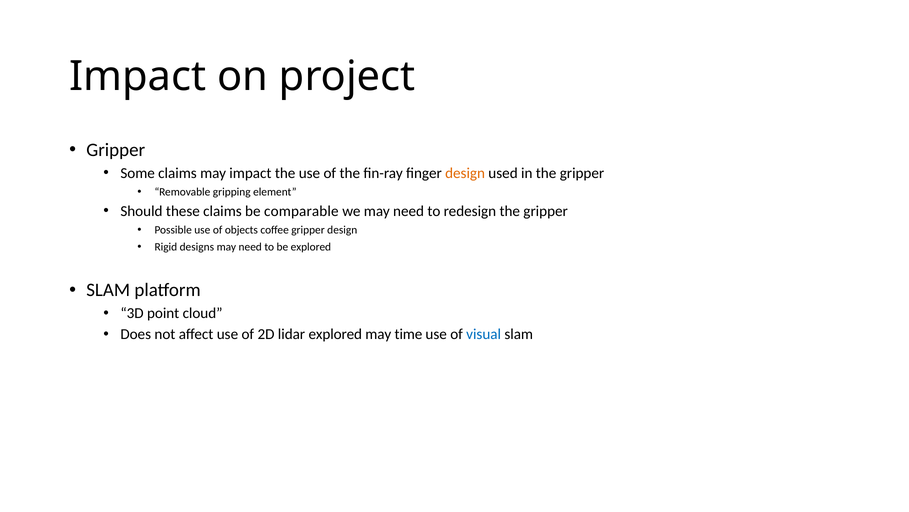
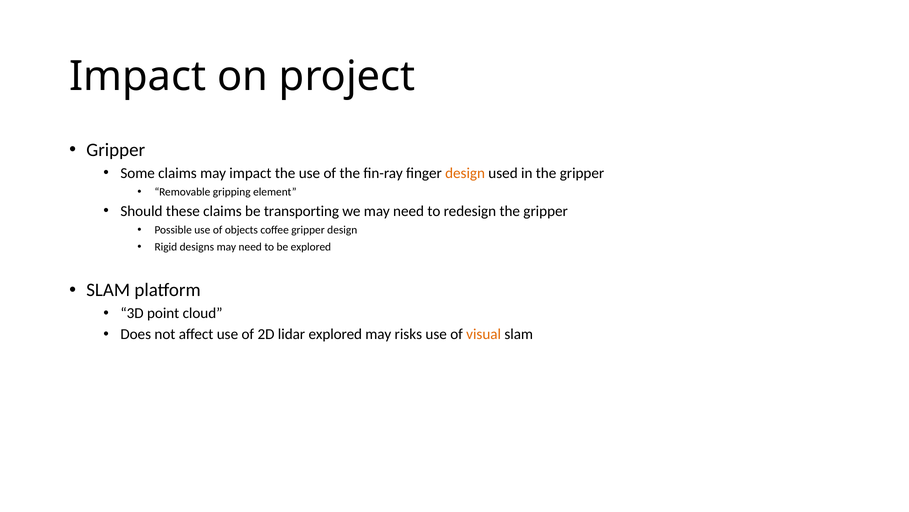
comparable: comparable -> transporting (301, 211)
time: time -> risks (408, 334)
visual colour: blue -> orange (484, 334)
